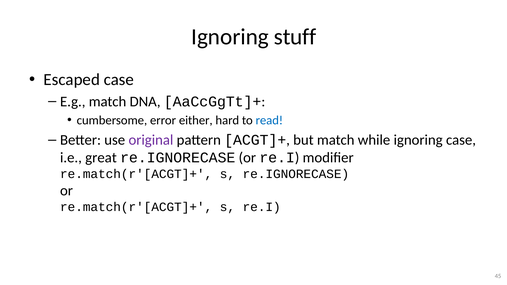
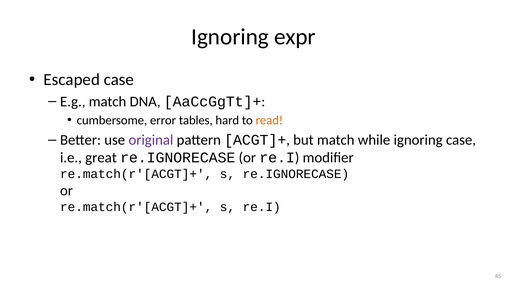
stuff: stuff -> expr (295, 37)
either: either -> tables (196, 120)
read colour: blue -> orange (269, 120)
